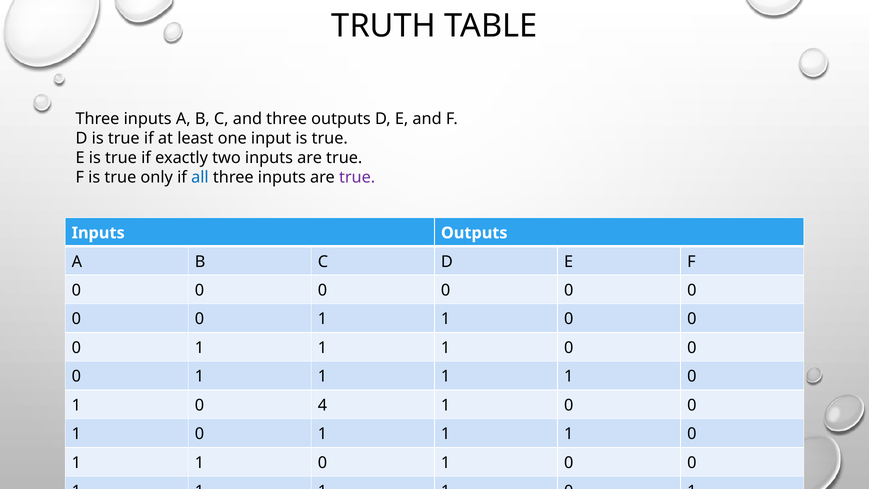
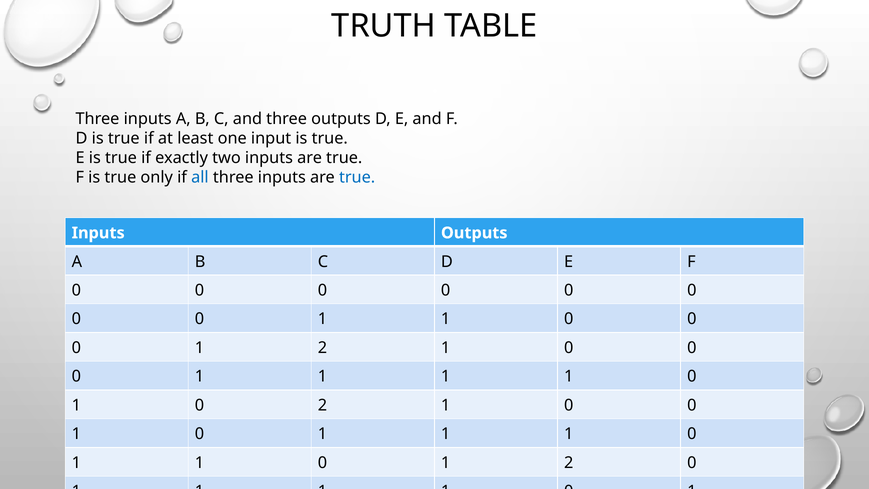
true colour: purple -> blue (357, 177)
1: 1 -> 2 (323, 348)
0 4: 4 -> 2 (323, 405)
0: 0 -> 2 (569, 463)
